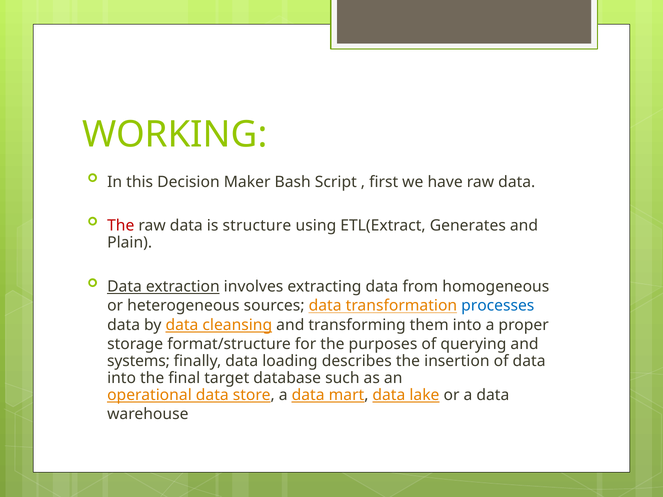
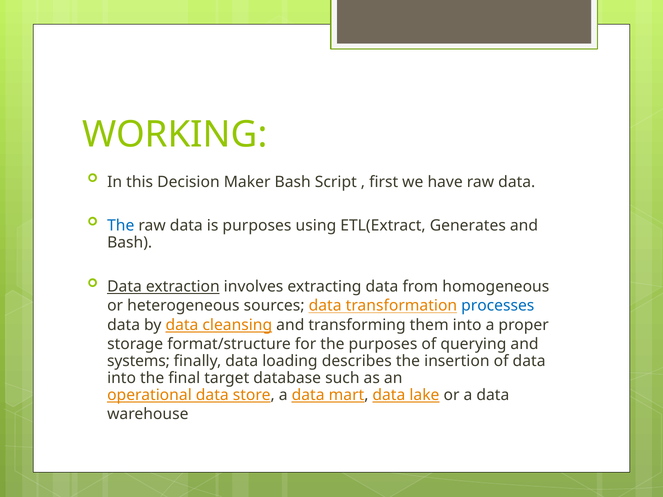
The colour: red -> blue (121, 226)
is structure: structure -> purposes (257, 226)
Plain: Plain -> Bash (130, 243)
